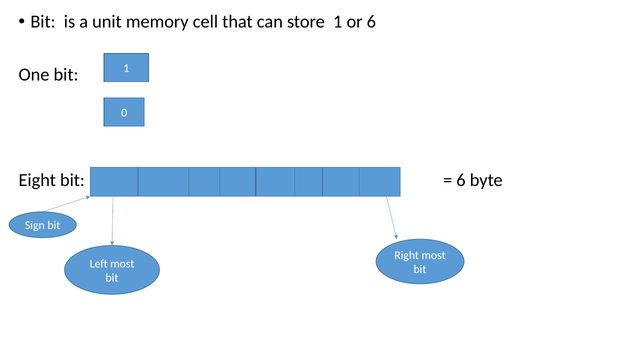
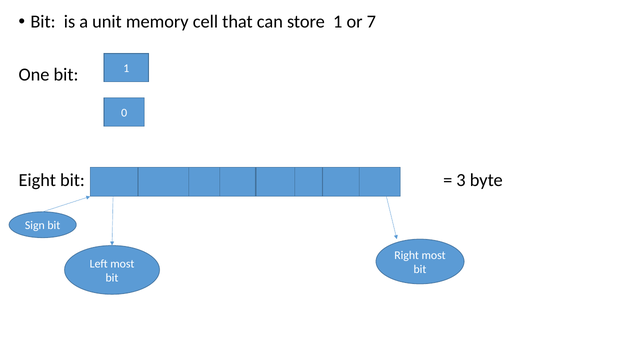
or 6: 6 -> 7 (371, 22)
6: 6 -> 3 (461, 180)
